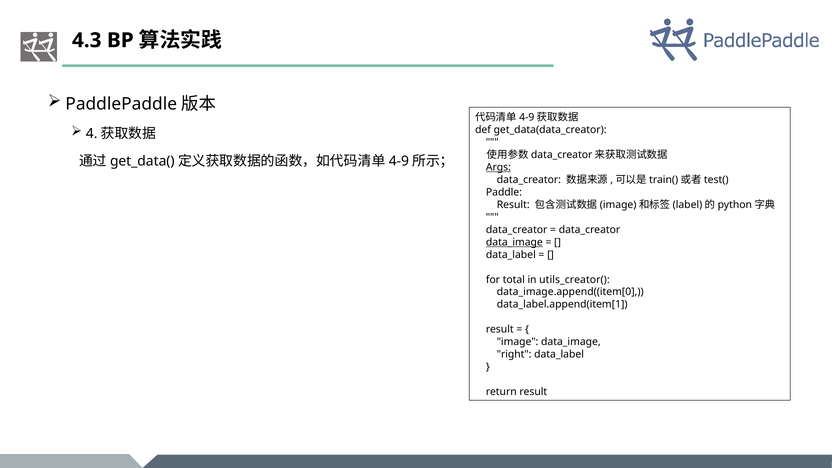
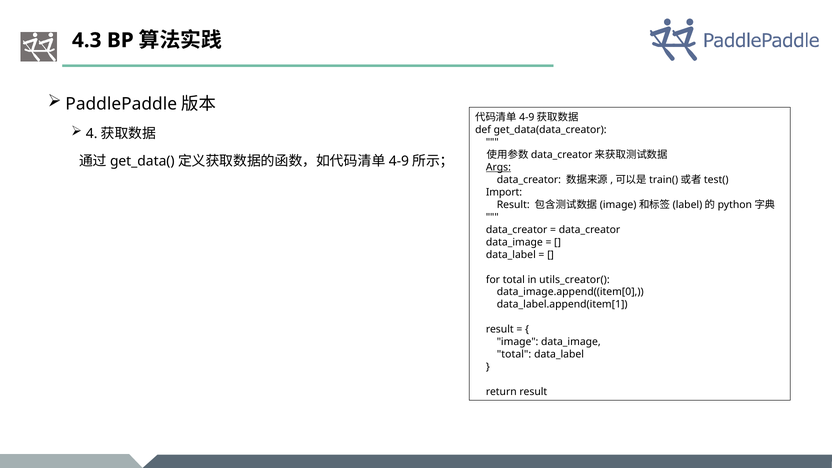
Paddle: Paddle -> Import (504, 192)
data_image underline: present -> none (514, 242)
right: right -> total (514, 354)
